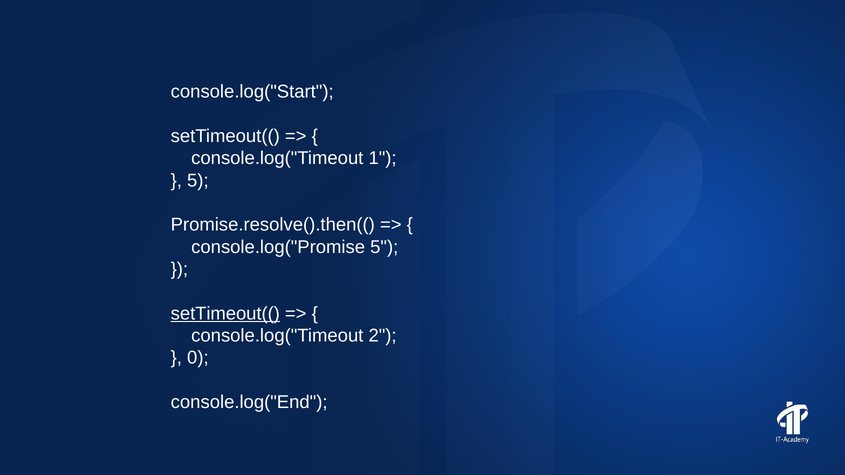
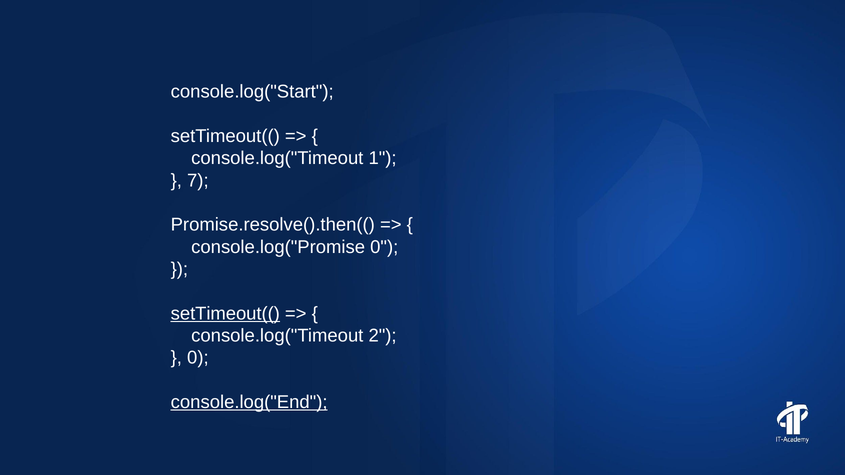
5: 5 -> 7 (198, 181)
console.log("Promise 5: 5 -> 0 (384, 247)
console.log("End underline: none -> present (249, 402)
